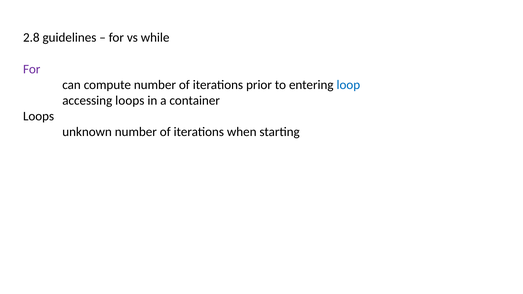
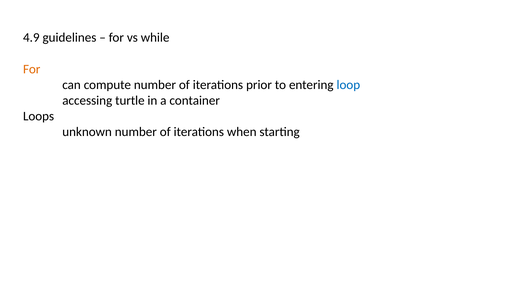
2.8: 2.8 -> 4.9 (31, 38)
For colour: purple -> orange (32, 69)
accessing loops: loops -> turtle (130, 100)
